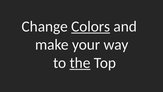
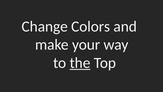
Colors underline: present -> none (91, 26)
